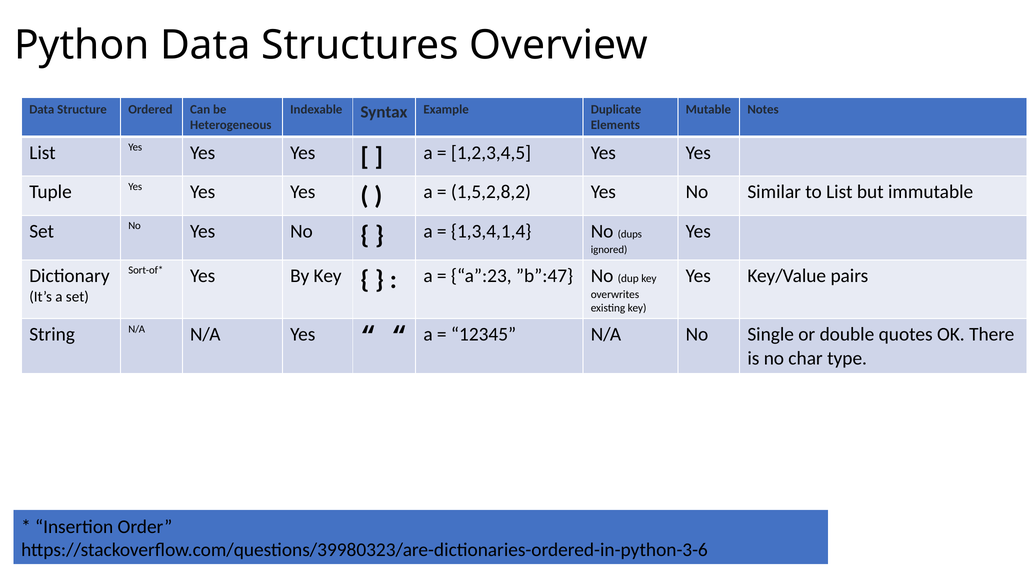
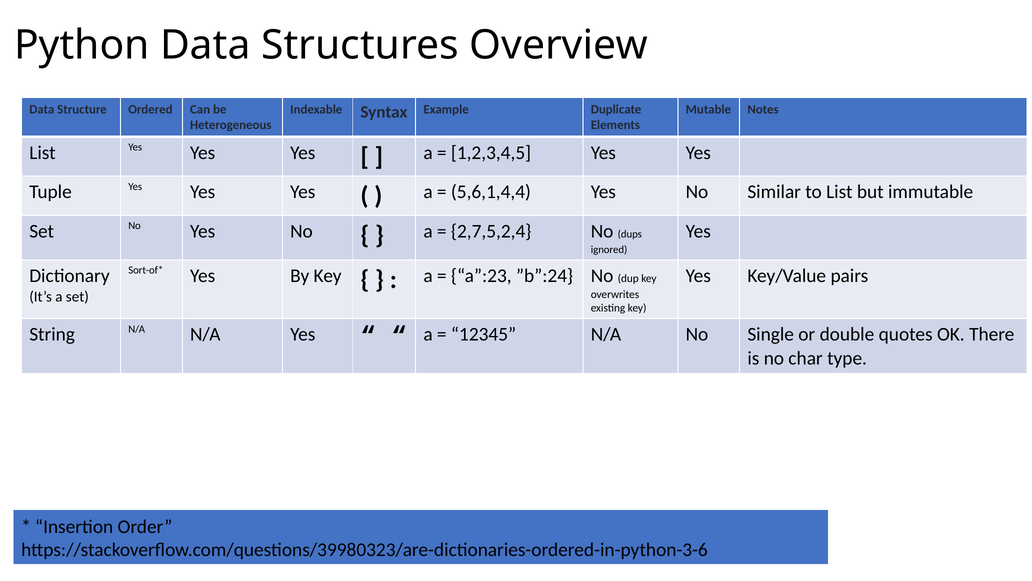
1,5,2,8,2: 1,5,2,8,2 -> 5,6,1,4,4 (491, 192)
1,3,4,1,4: 1,3,4,1,4 -> 2,7,5,2,4 (491, 231)
”b”:47: ”b”:47 -> ”b”:24 (545, 276)
